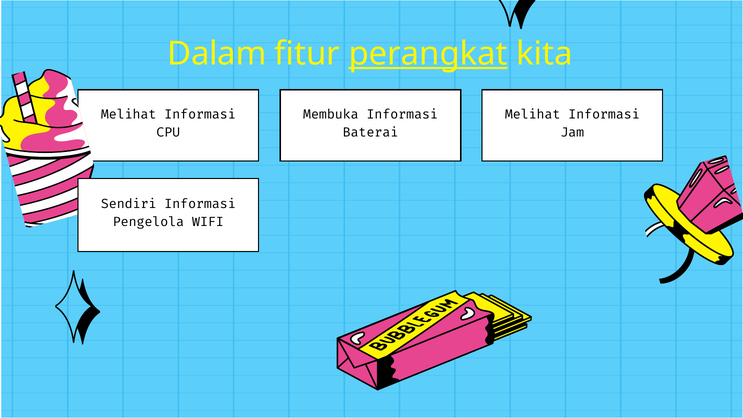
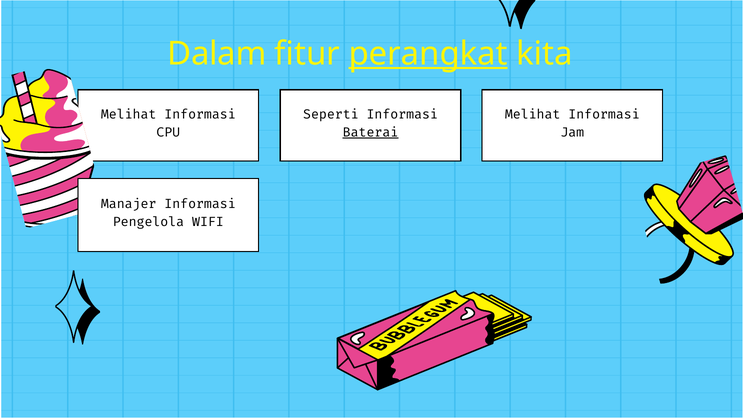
Membuka: Membuka -> Seperti (331, 114)
Baterai underline: none -> present (371, 132)
Sendiri: Sendiri -> Manajer (129, 204)
